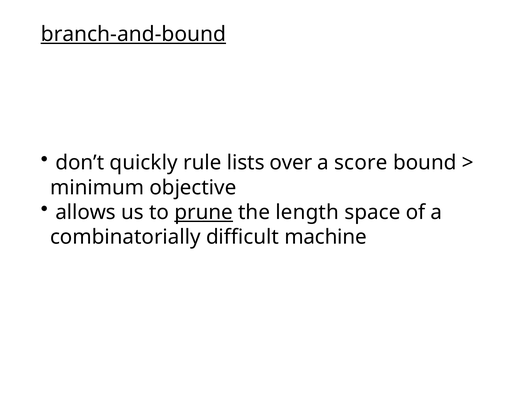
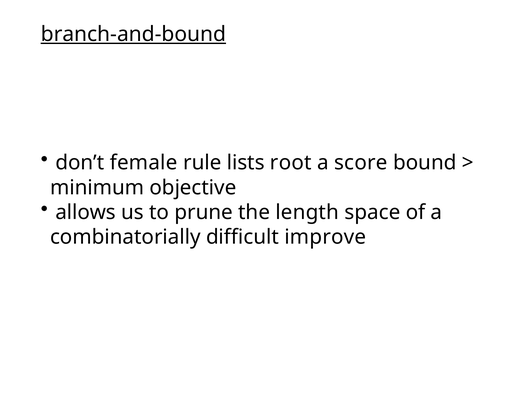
quickly: quickly -> female (144, 163)
over: over -> root (291, 163)
prune underline: present -> none (204, 212)
machine: machine -> improve (325, 237)
